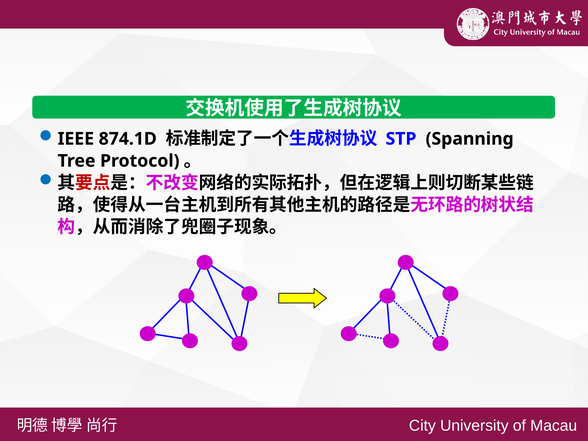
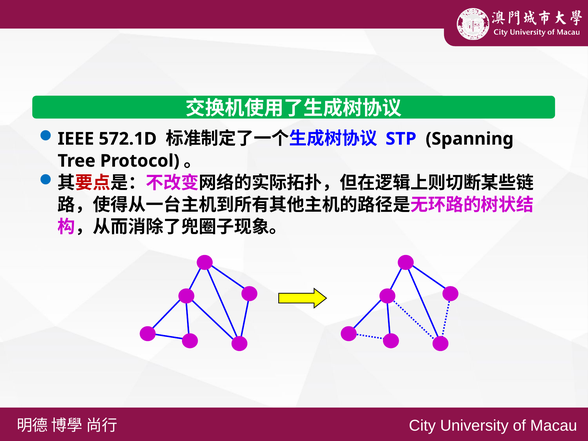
874.1D: 874.1D -> 572.1D (128, 139)
